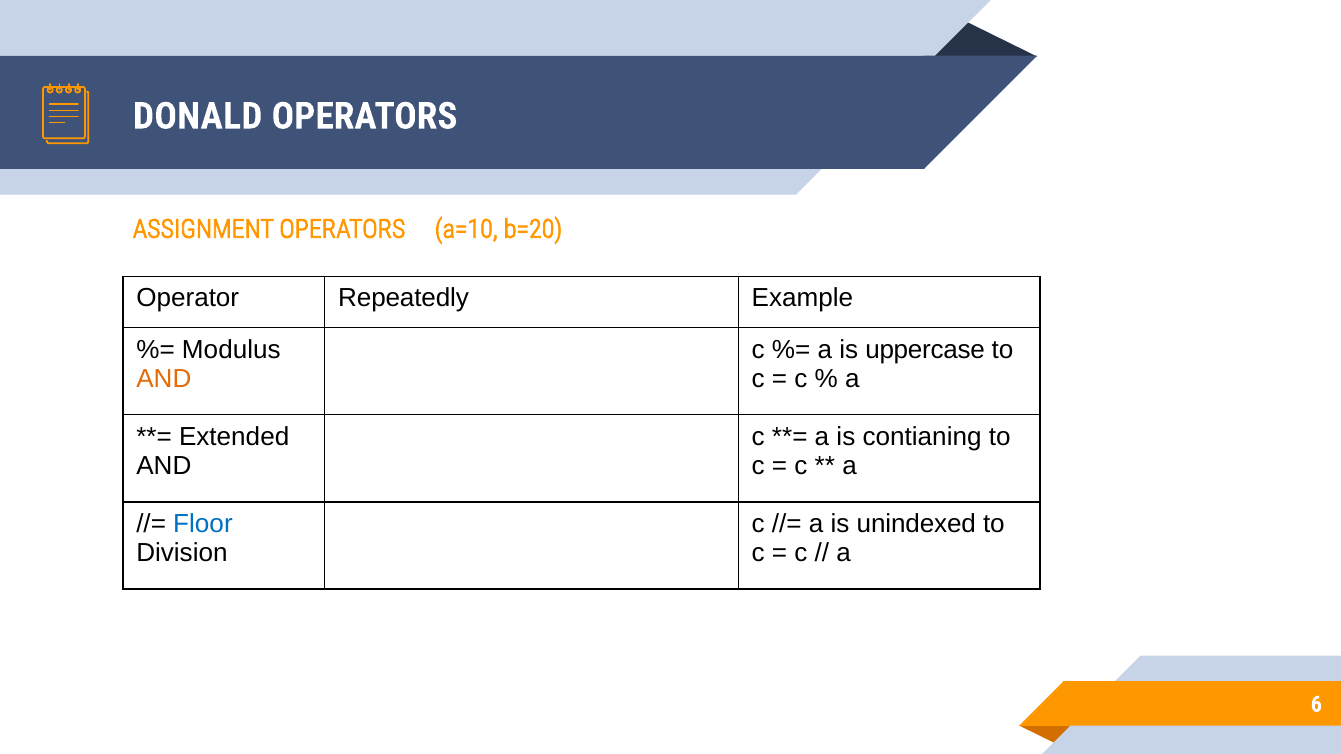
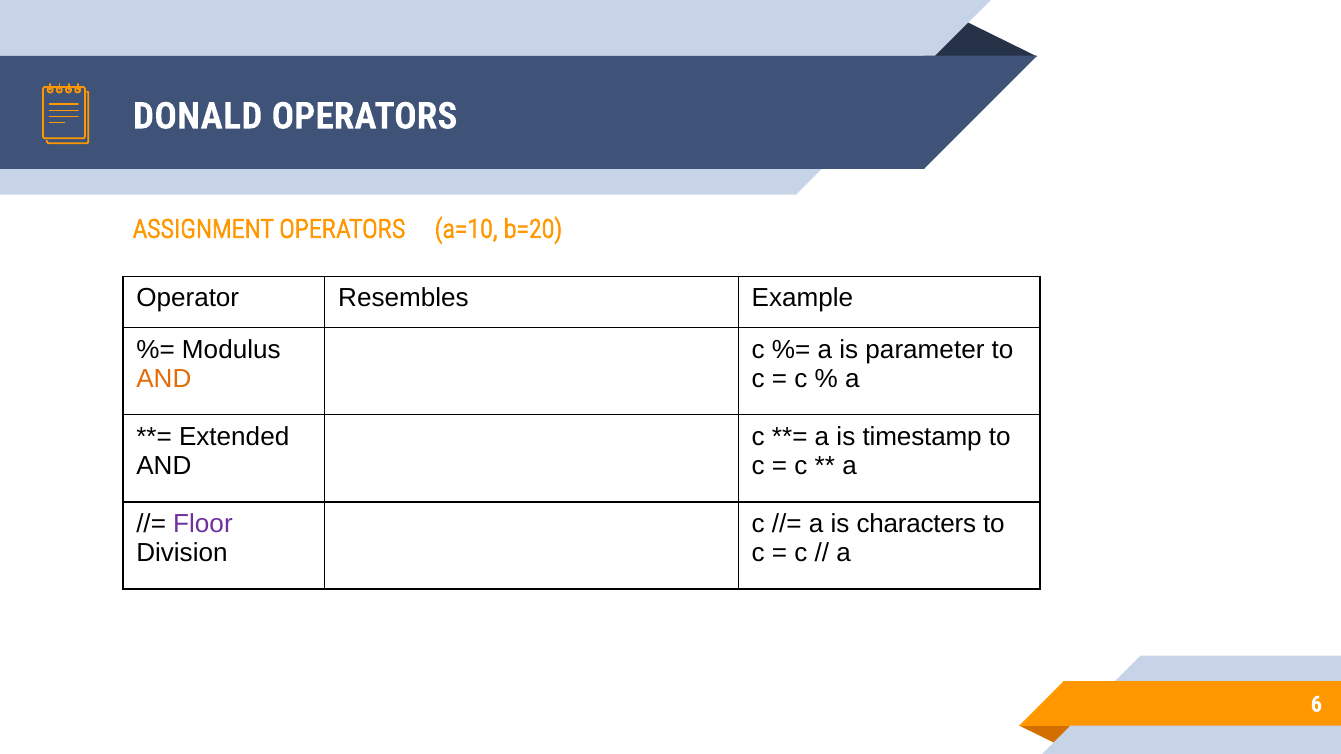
Repeatedly: Repeatedly -> Resembles (403, 298)
uppercase: uppercase -> parameter (925, 350)
contianing: contianing -> timestamp (922, 437)
Floor colour: blue -> purple (203, 524)
unindexed: unindexed -> characters (916, 524)
